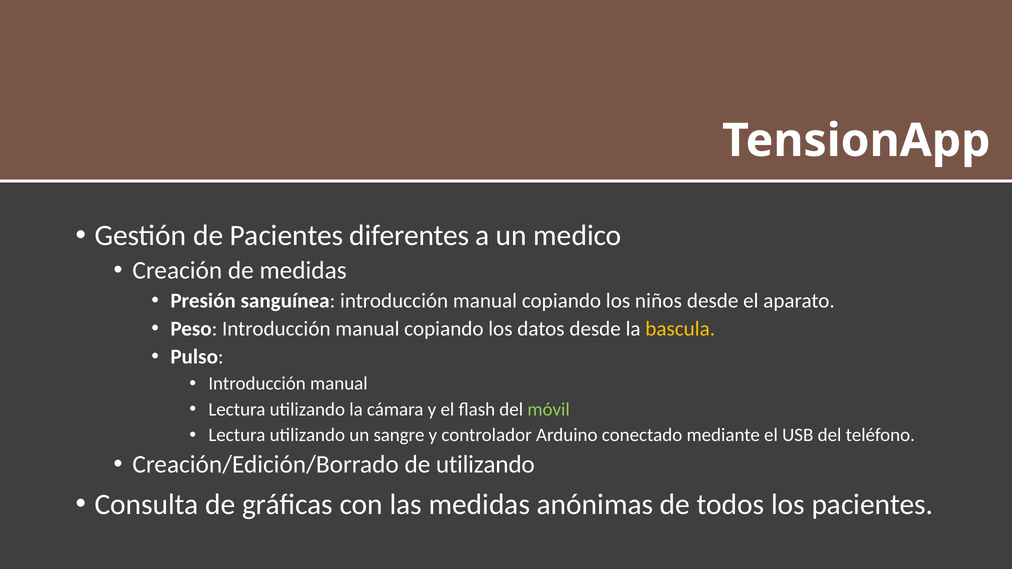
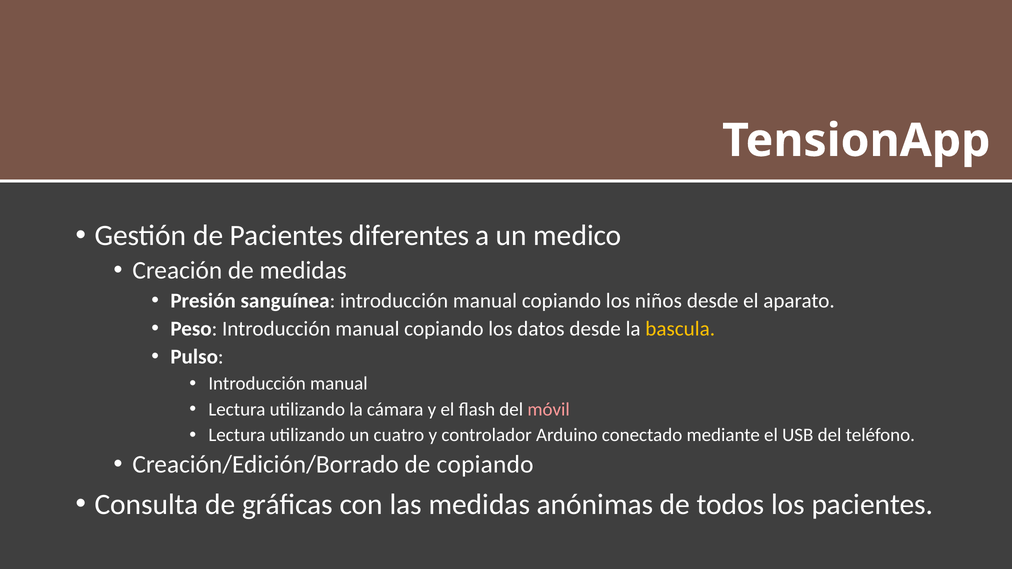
móvil colour: light green -> pink (549, 410)
sangre: sangre -> cuatro (399, 435)
de utilizando: utilizando -> copiando (485, 465)
